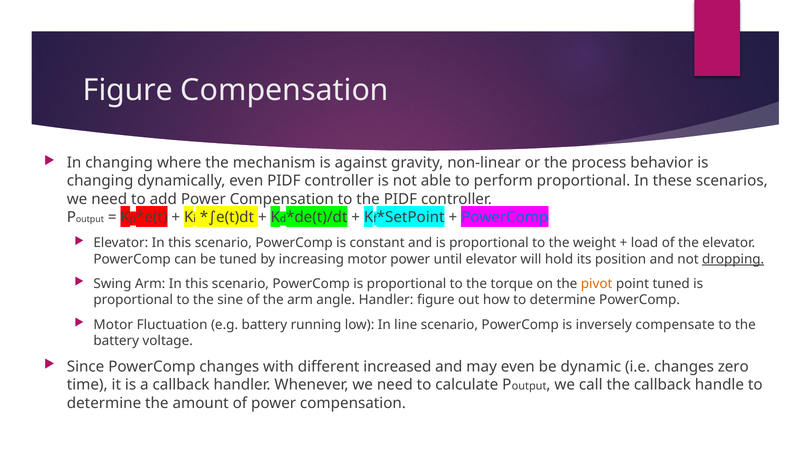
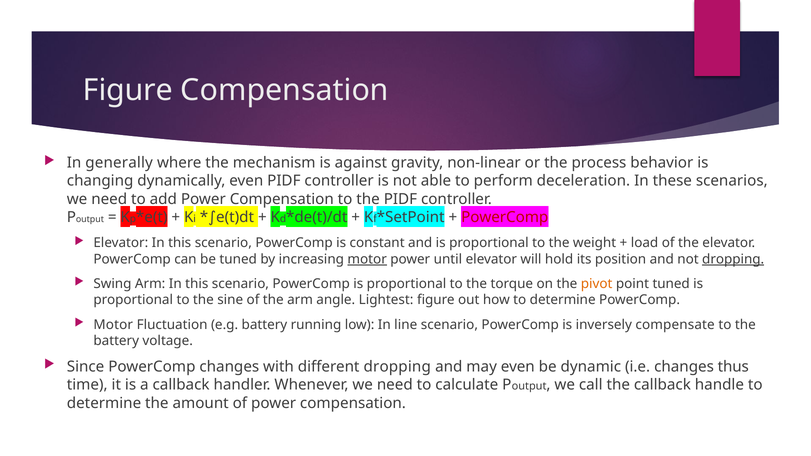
In changing: changing -> generally (119, 163)
perform proportional: proportional -> deceleration (583, 181)
PowerComp colour: blue -> red (505, 218)
motor underline: none -> present (367, 259)
angle Handler: Handler -> Lightest (386, 300)
different increased: increased -> dropping (397, 367)
zero: zero -> thus (733, 367)
